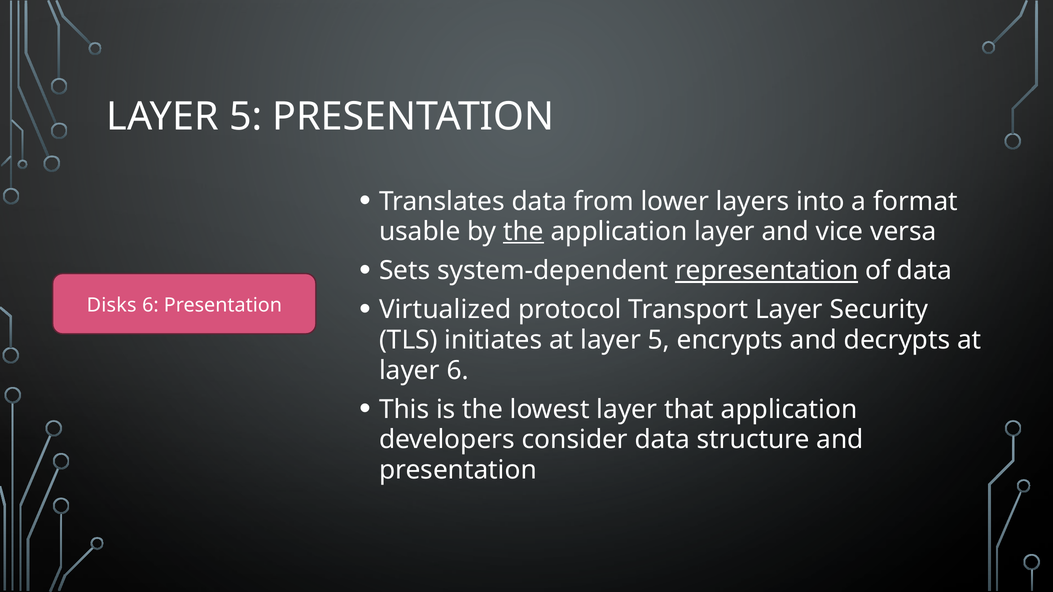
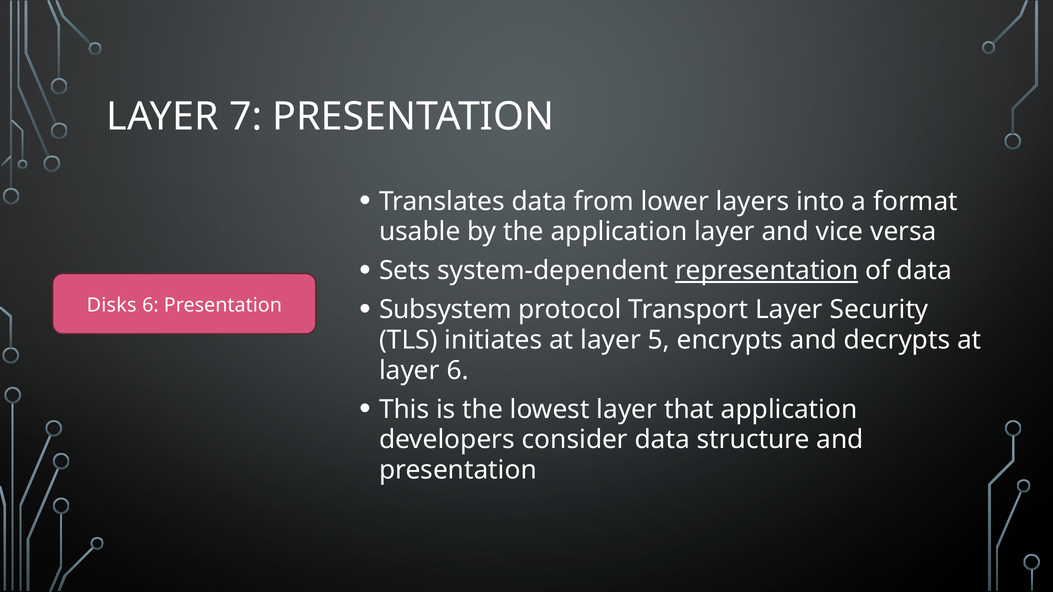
5: 5 -> 7 (246, 117)
the underline: present -> none (524, 232)
Virtualized: Virtualized -> Subsystem (445, 310)
